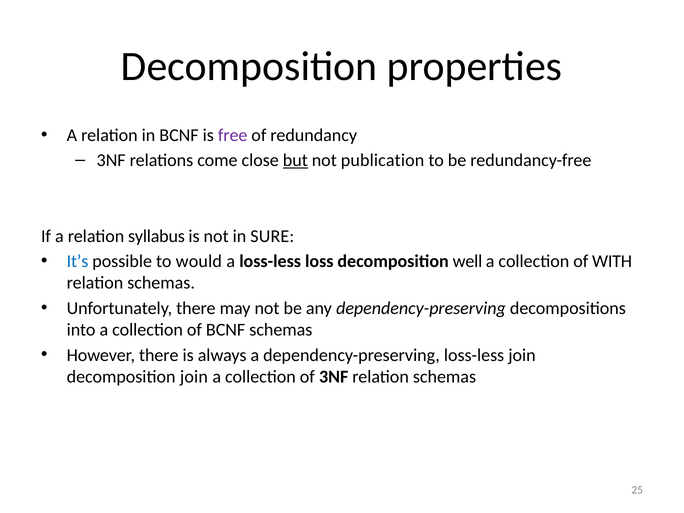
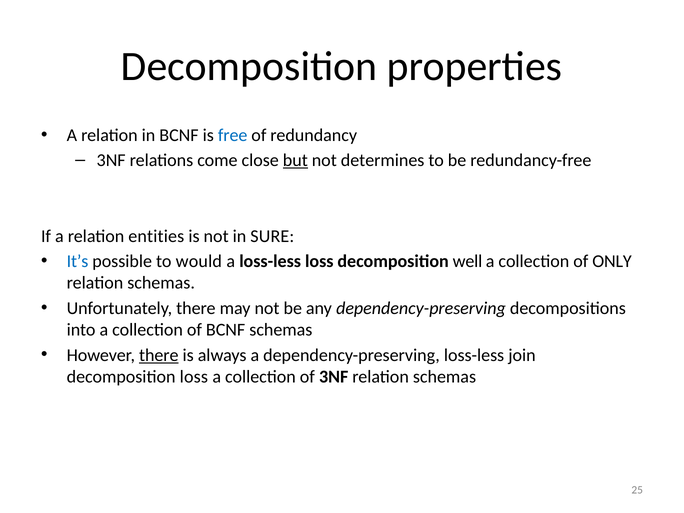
free colour: purple -> blue (233, 135)
publication: publication -> determines (383, 160)
syllabus: syllabus -> entities (156, 236)
WITH: WITH -> ONLY (612, 261)
there underline: none -> present (159, 355)
decomposition join: join -> loss (194, 377)
